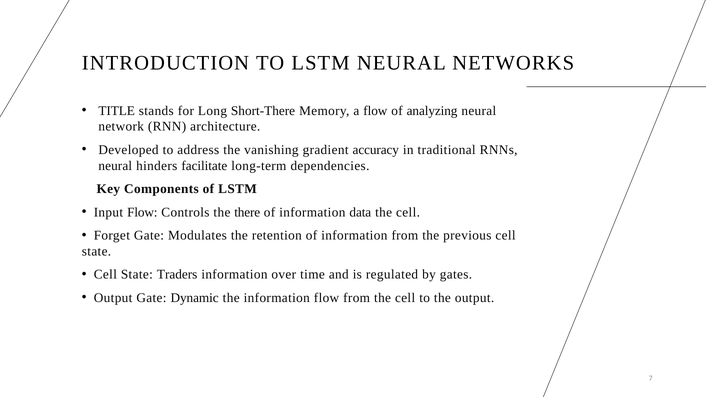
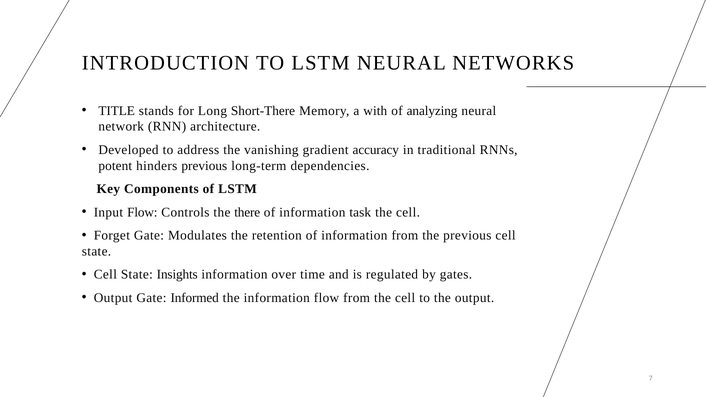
a flow: flow -> with (375, 111)
neural: neural -> potent (115, 166)
hinders facilitate: facilitate -> previous (204, 166)
data: data -> task (360, 212)
Traders: Traders -> Insights (177, 275)
Dynamic: Dynamic -> Informed (195, 298)
